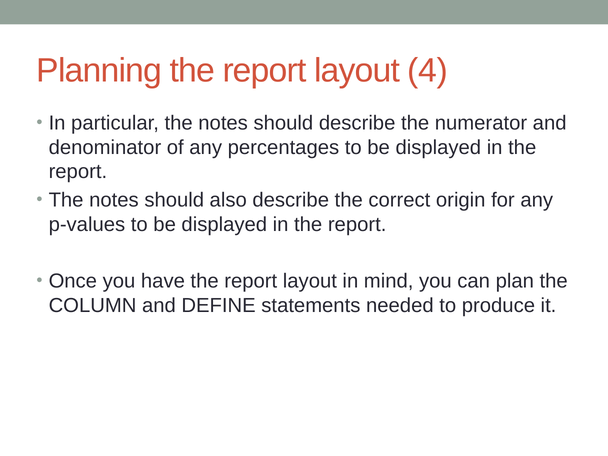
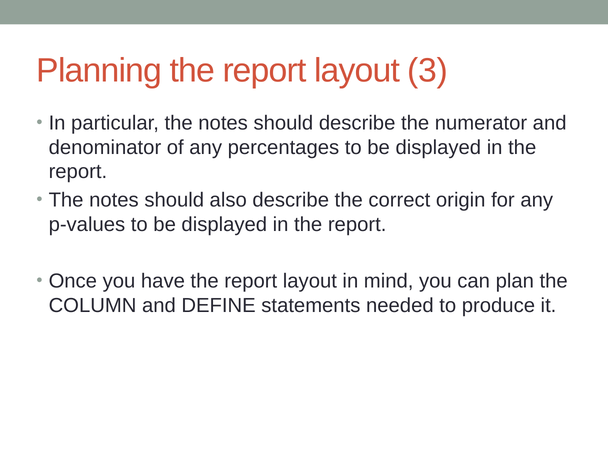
4: 4 -> 3 (428, 71)
